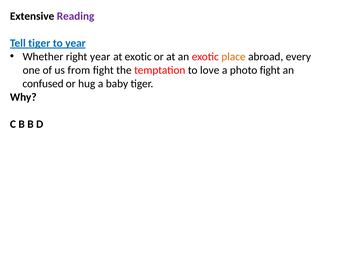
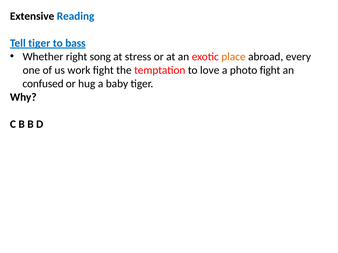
Reading colour: purple -> blue (76, 16)
to year: year -> bass (75, 43)
right year: year -> song (100, 57)
at exotic: exotic -> stress (138, 57)
from: from -> work (79, 70)
